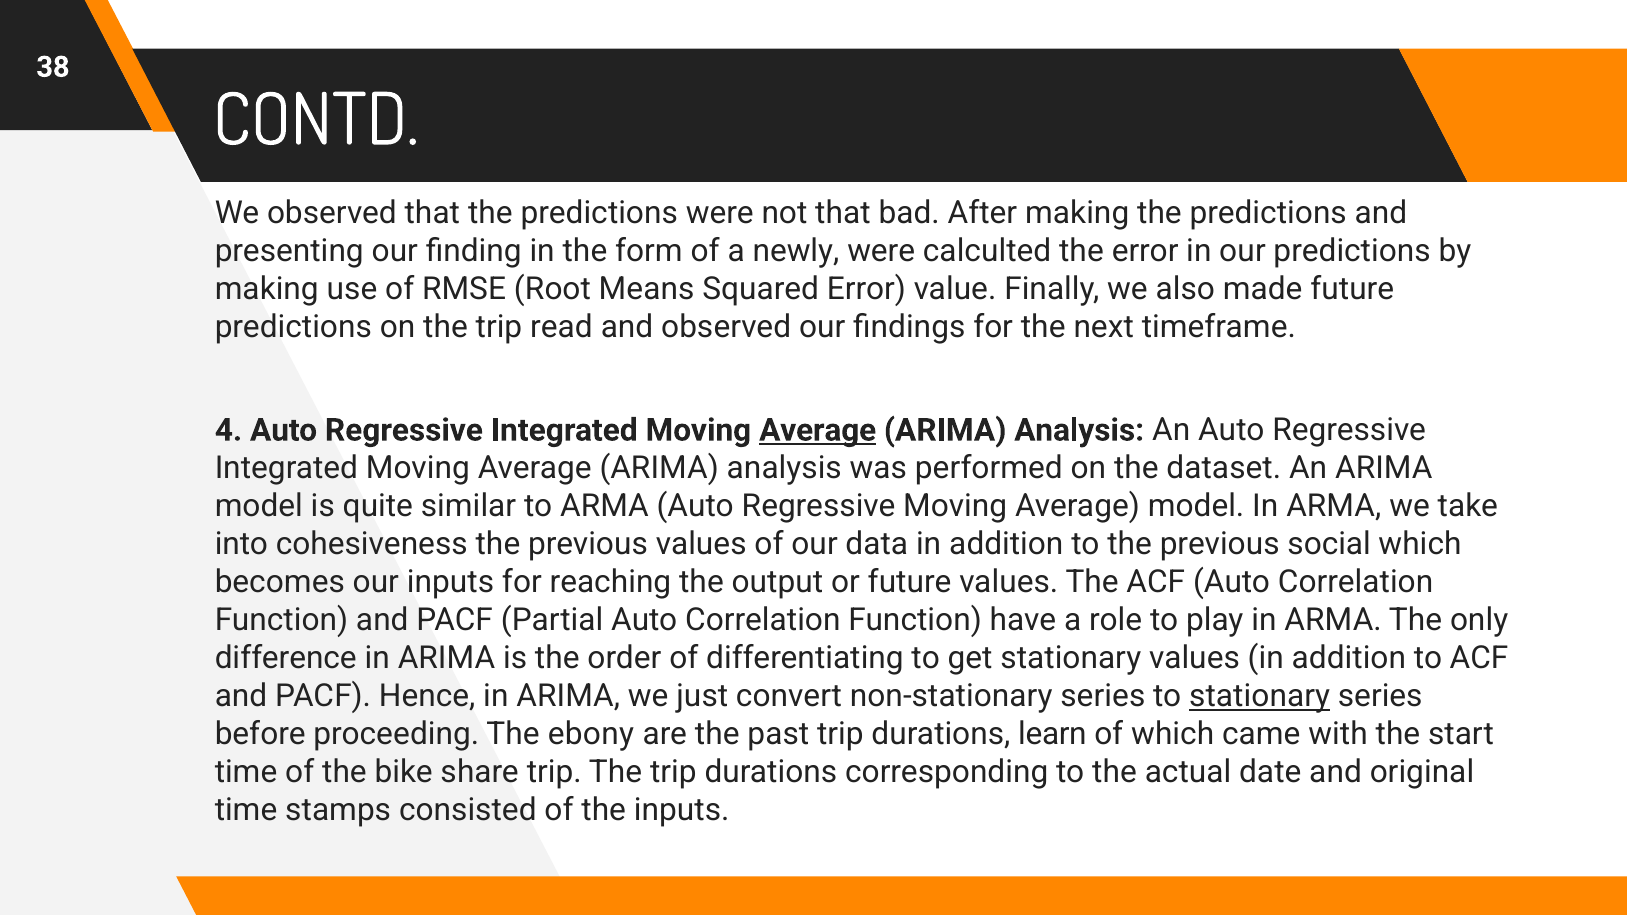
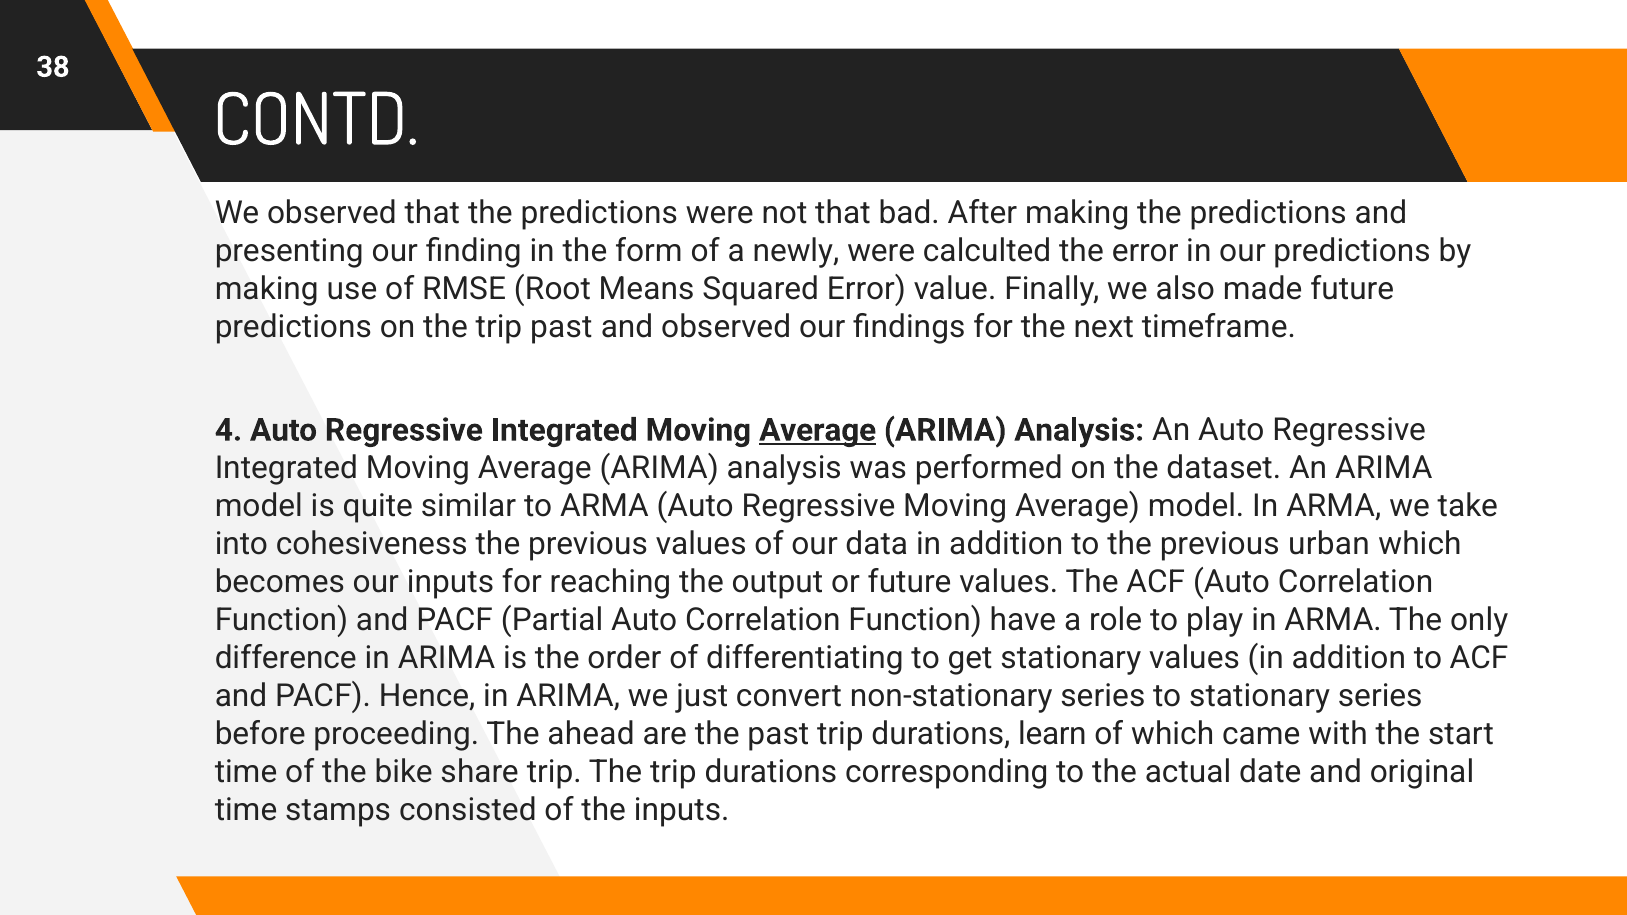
trip read: read -> past (561, 327)
social: social -> urban (1329, 544)
stationary underline: present -> none (1260, 696)
ebony: ebony -> ahead (591, 734)
